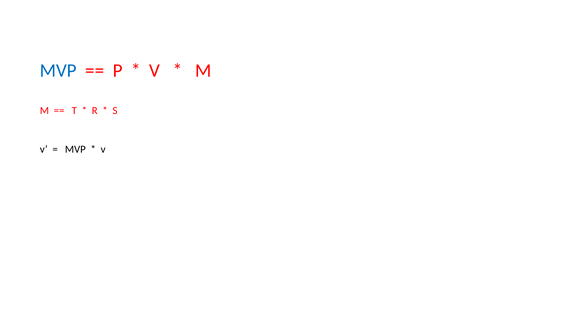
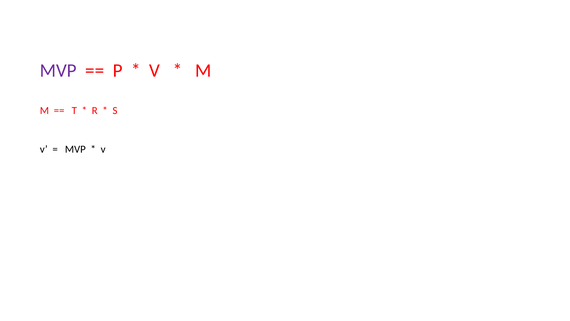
MVP colour: blue -> purple (58, 70)
